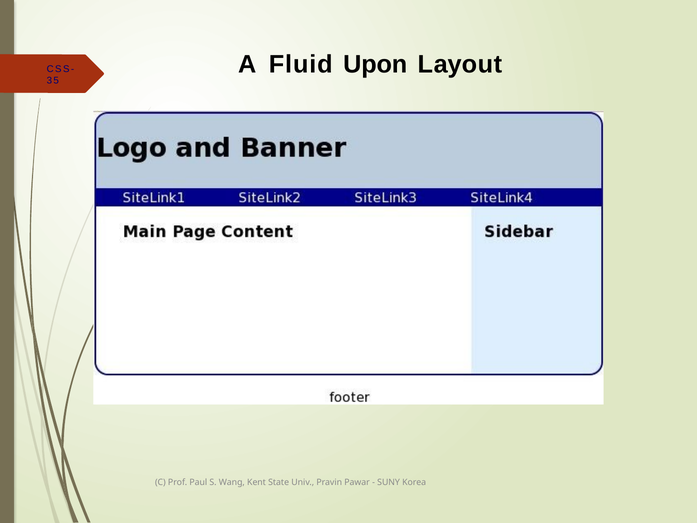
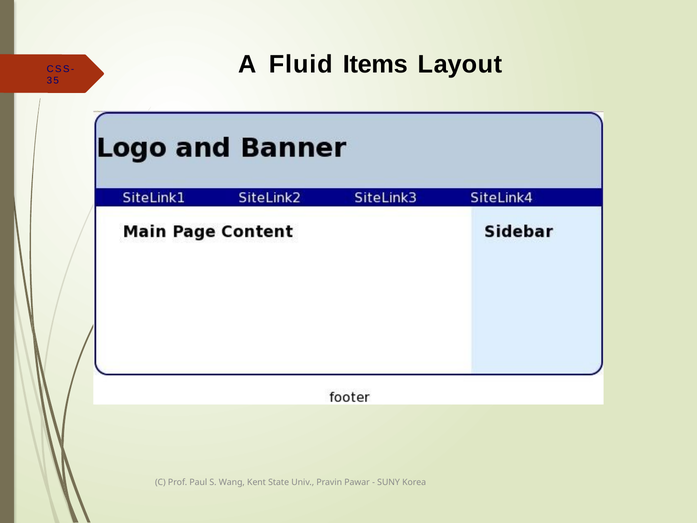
Upon: Upon -> Items (375, 64)
